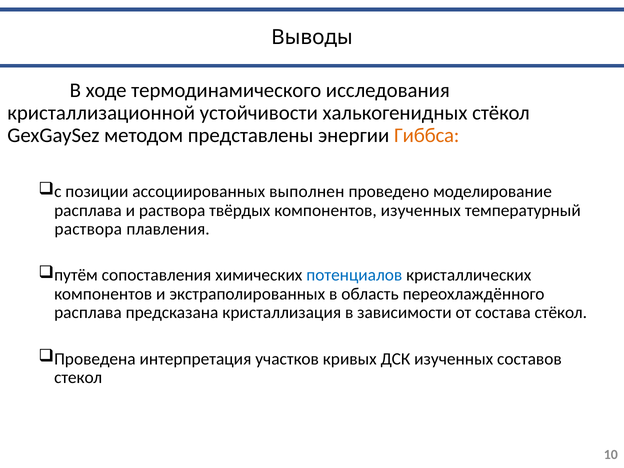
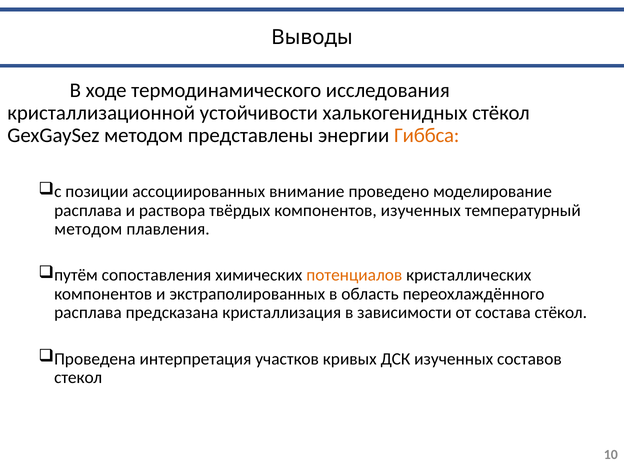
выполнен: выполнен -> внимание (307, 192)
раствора: раствора -> методом (88, 229)
потенциалов colour: blue -> orange (354, 275)
